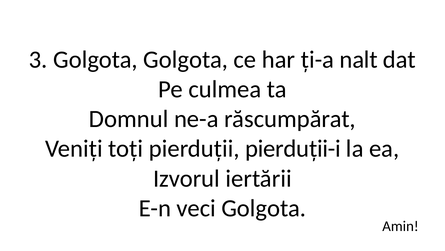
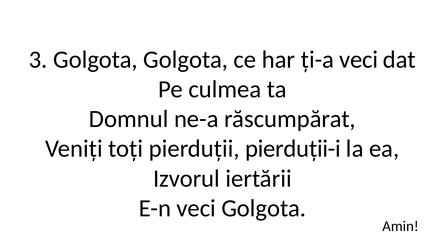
ți-a nalt: nalt -> veci (359, 59)
